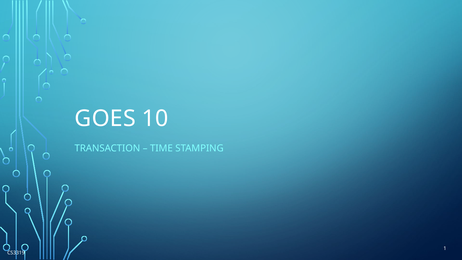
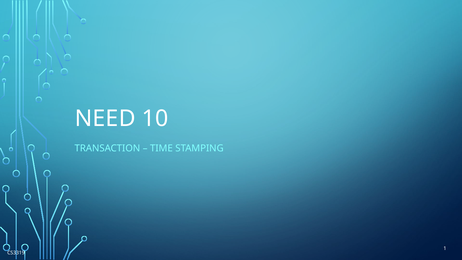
GOES: GOES -> NEED (105, 119)
